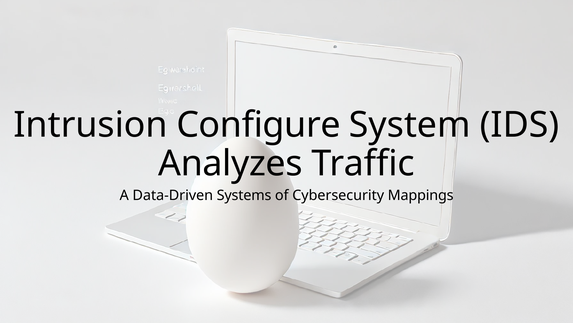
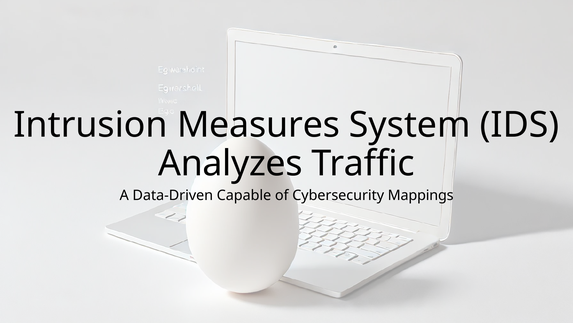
Configure: Configure -> Measures (258, 125)
Systems: Systems -> Capable (244, 195)
